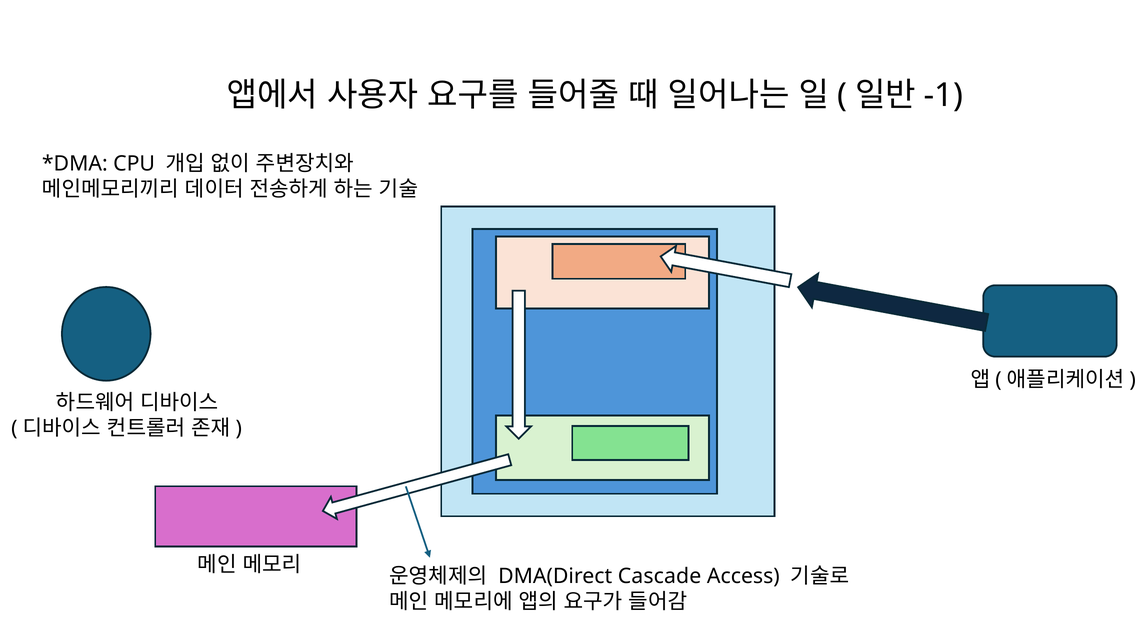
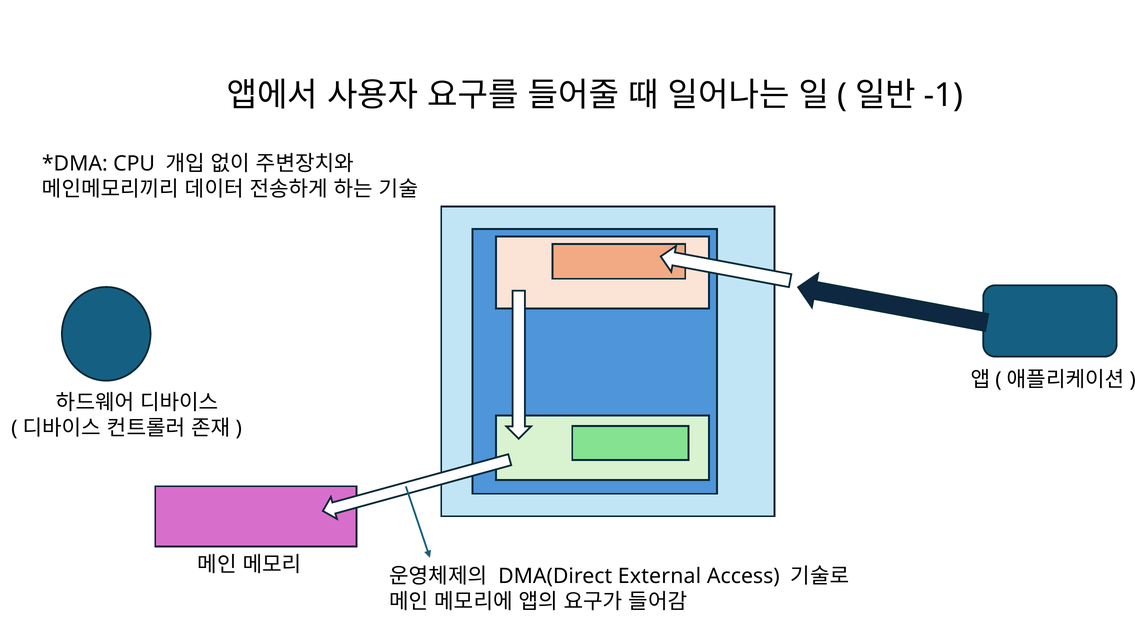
Cascade: Cascade -> External (660, 576)
